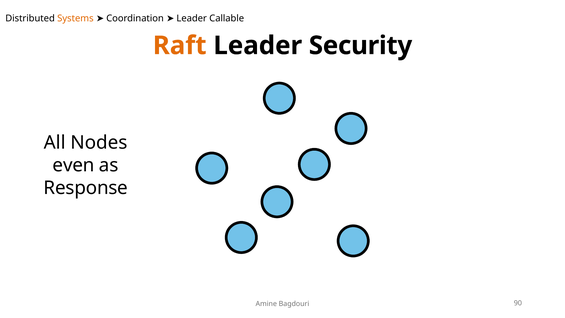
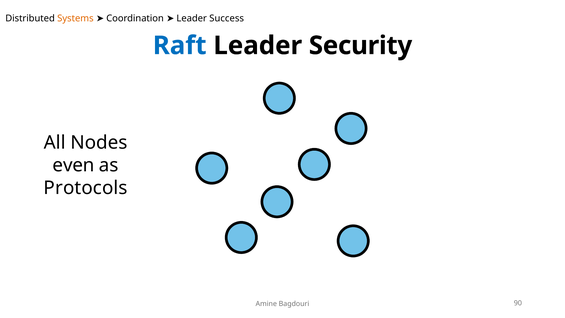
Callable: Callable -> Success (227, 18)
Raft colour: orange -> blue (180, 46)
Response: Response -> Protocols (86, 188)
